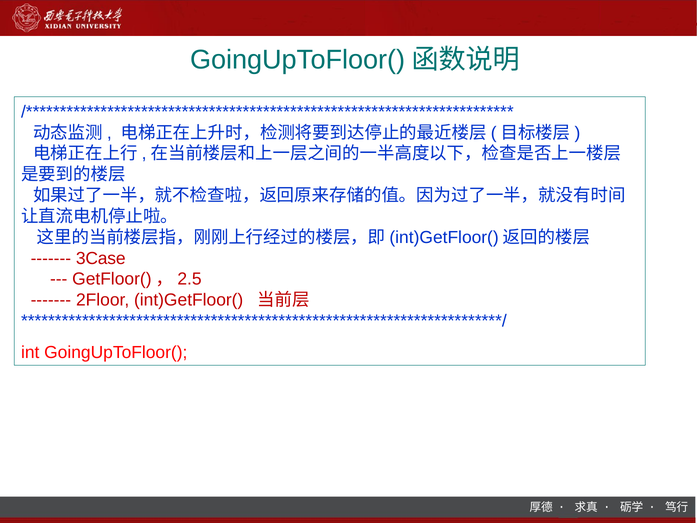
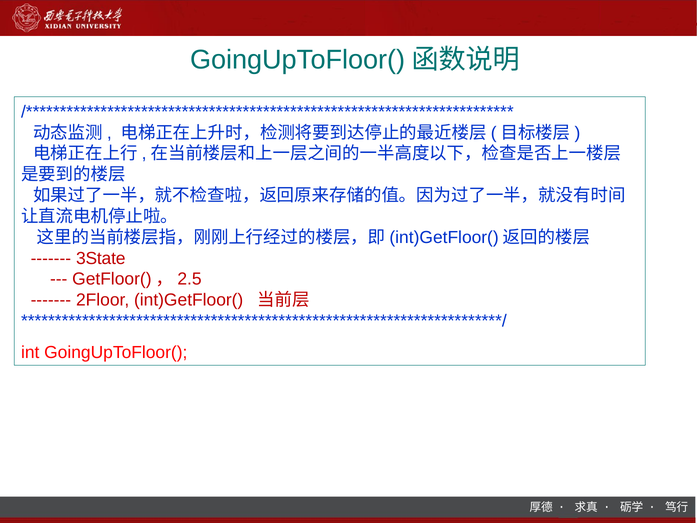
3Case: 3Case -> 3State (101, 258)
